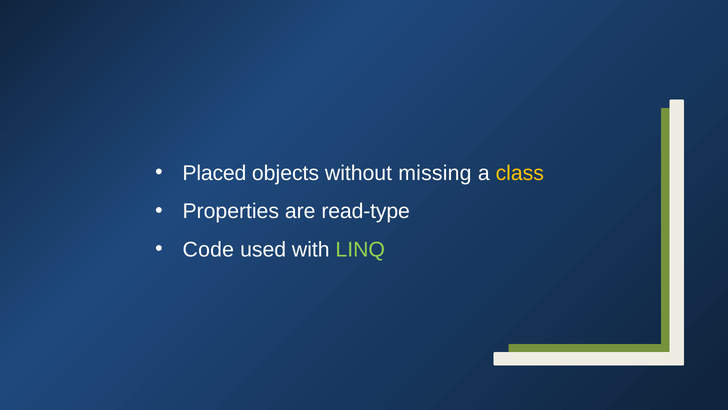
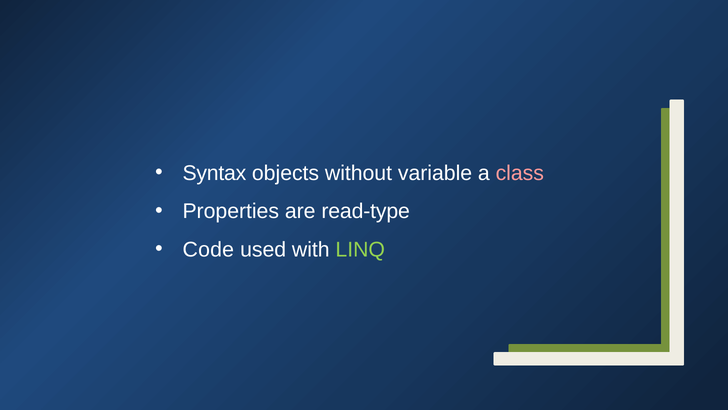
Placed: Placed -> Syntax (214, 173)
missing: missing -> variable (435, 173)
class colour: yellow -> pink (520, 173)
